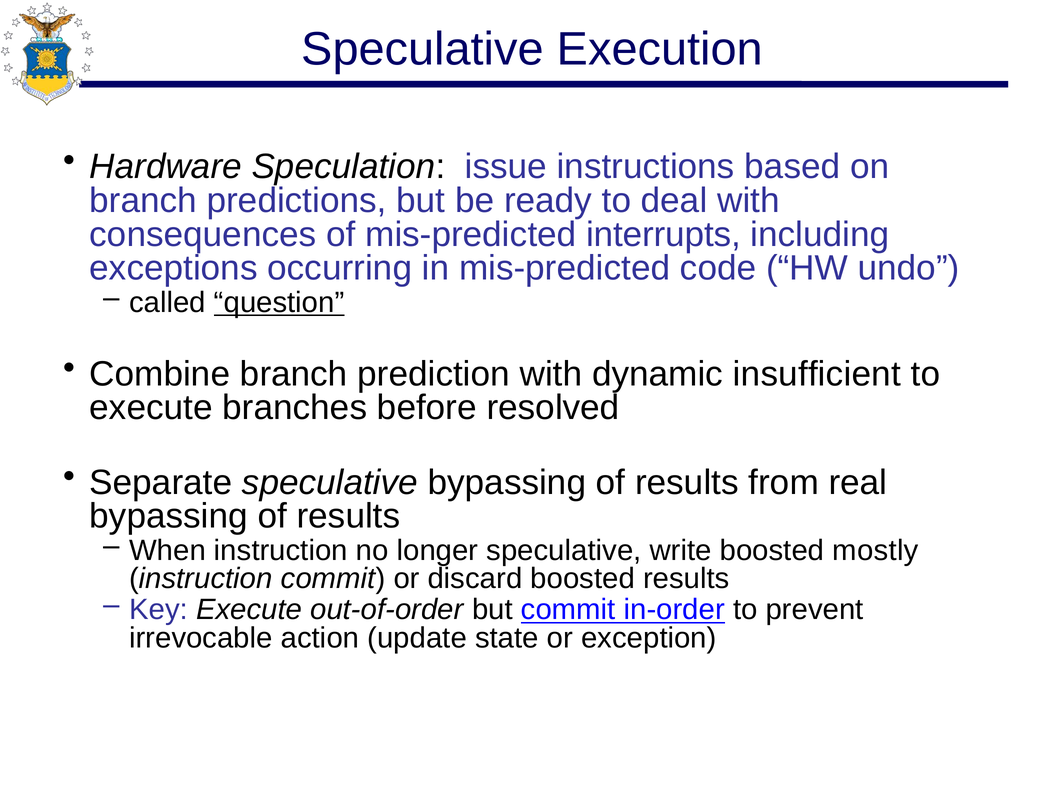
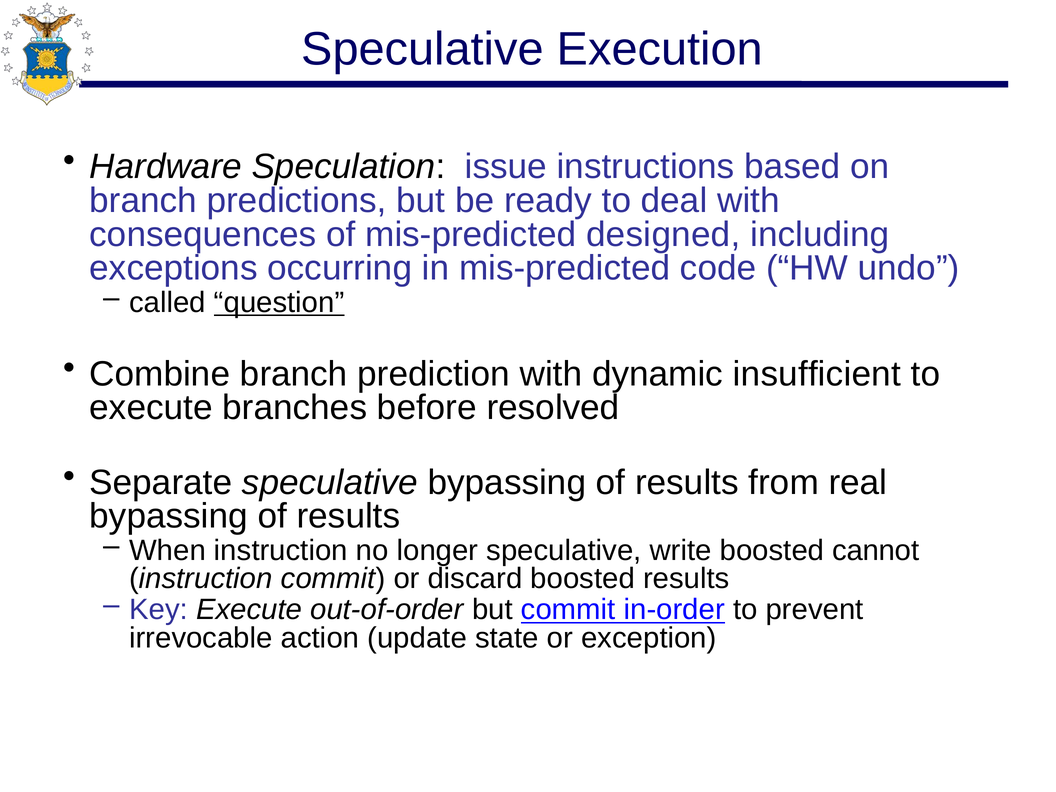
interrupts: interrupts -> designed (663, 234)
mostly: mostly -> cannot (876, 550)
